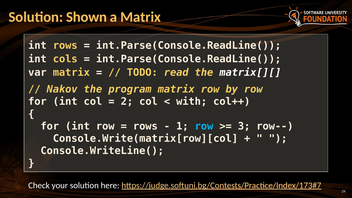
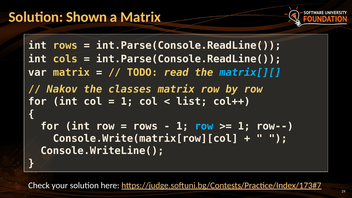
matrix[][ colour: white -> light blue (250, 73)
program: program -> classes (130, 89)
2: 2 -> 1 (127, 102)
with: with -> list (192, 102)
3: 3 -> 1 (244, 126)
